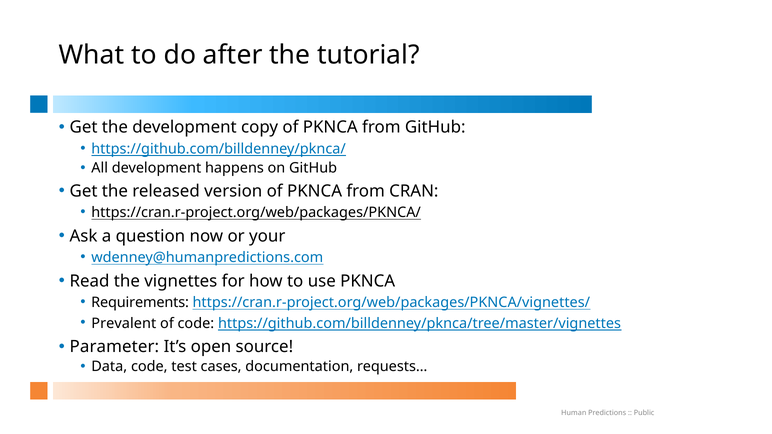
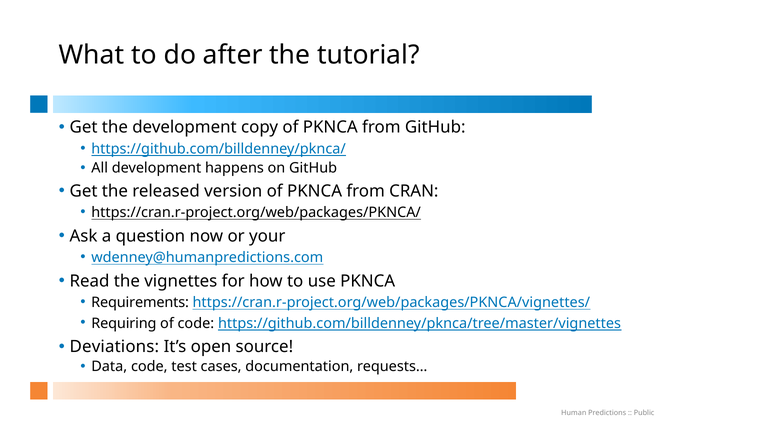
Prevalent: Prevalent -> Requiring (124, 324)
Parameter: Parameter -> Deviations (114, 347)
